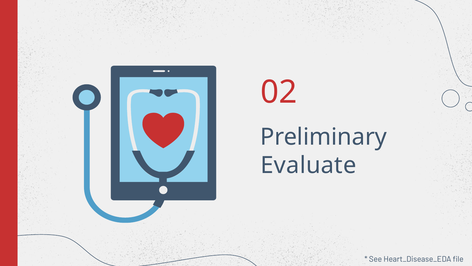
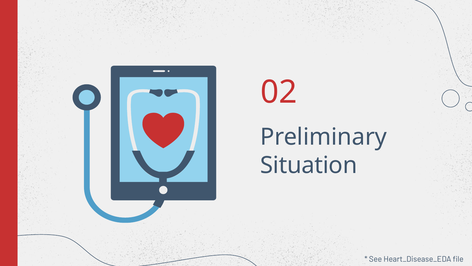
Evaluate: Evaluate -> Situation (309, 165)
